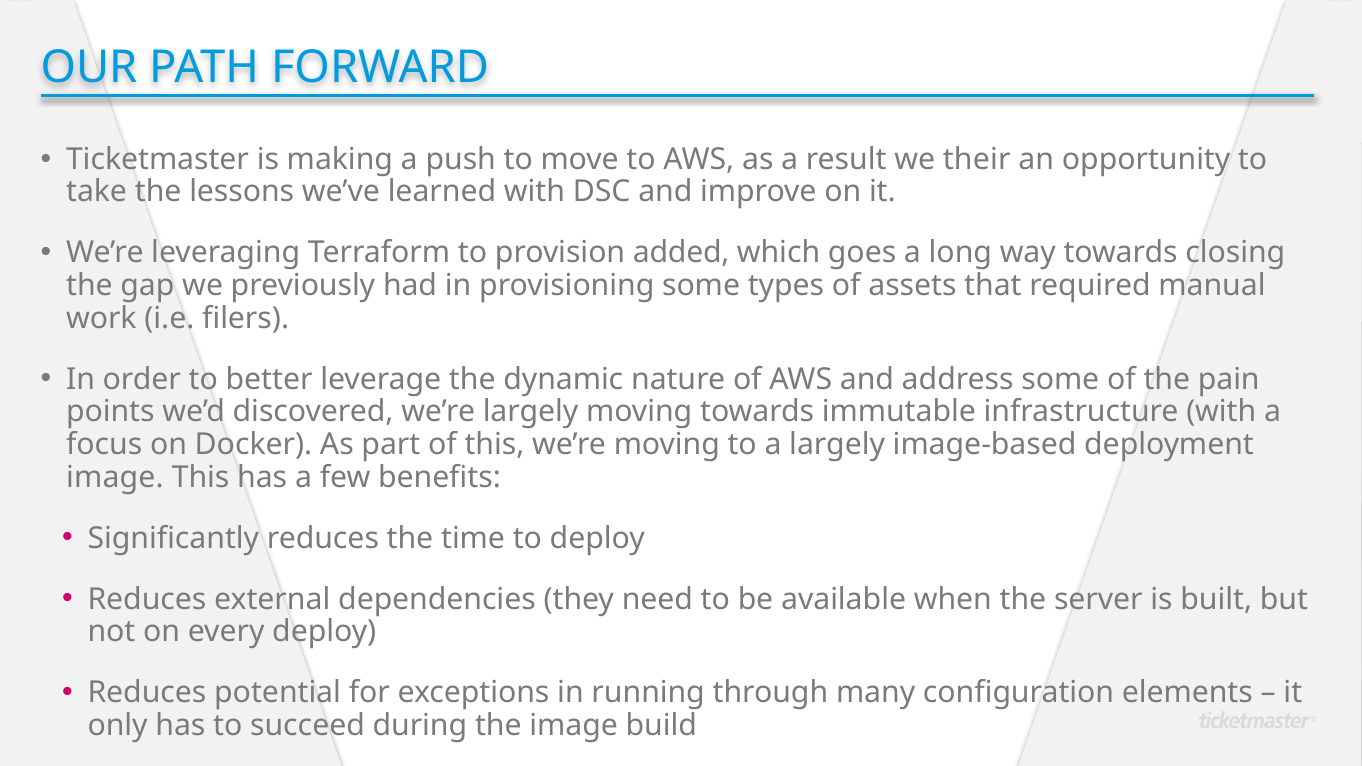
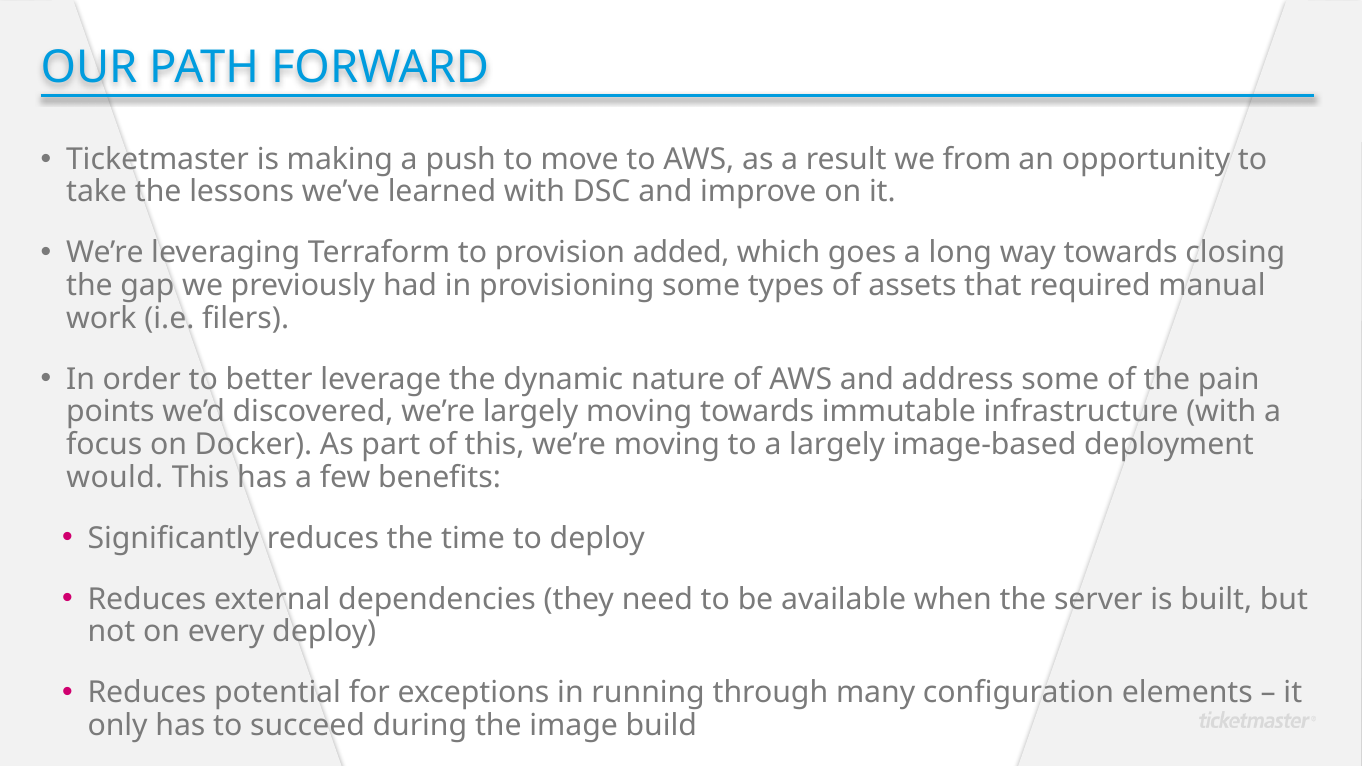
their: their -> from (977, 159)
image: image -> would (115, 477)
